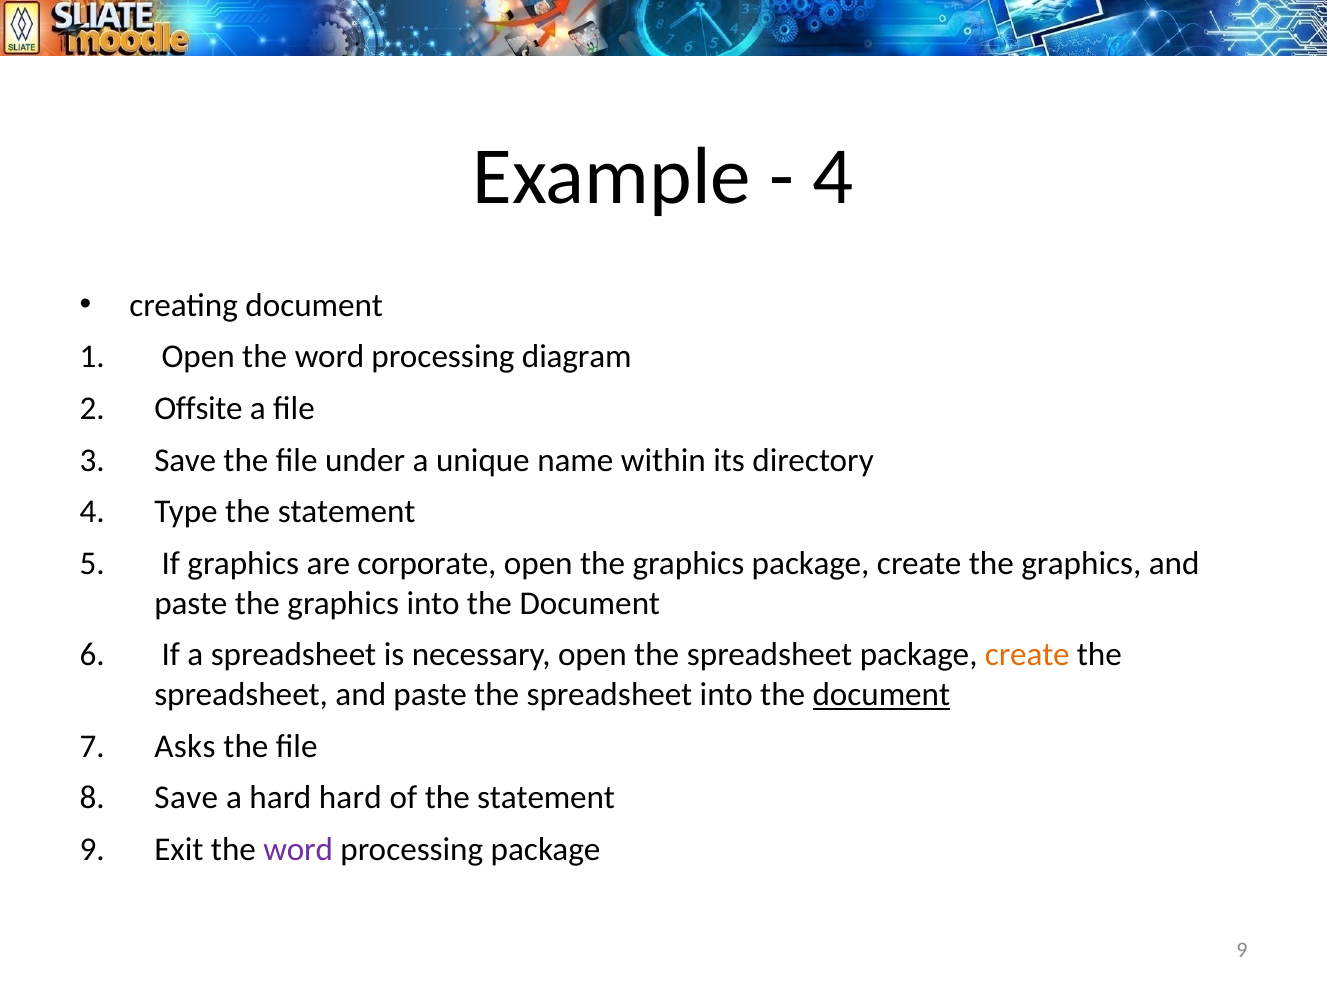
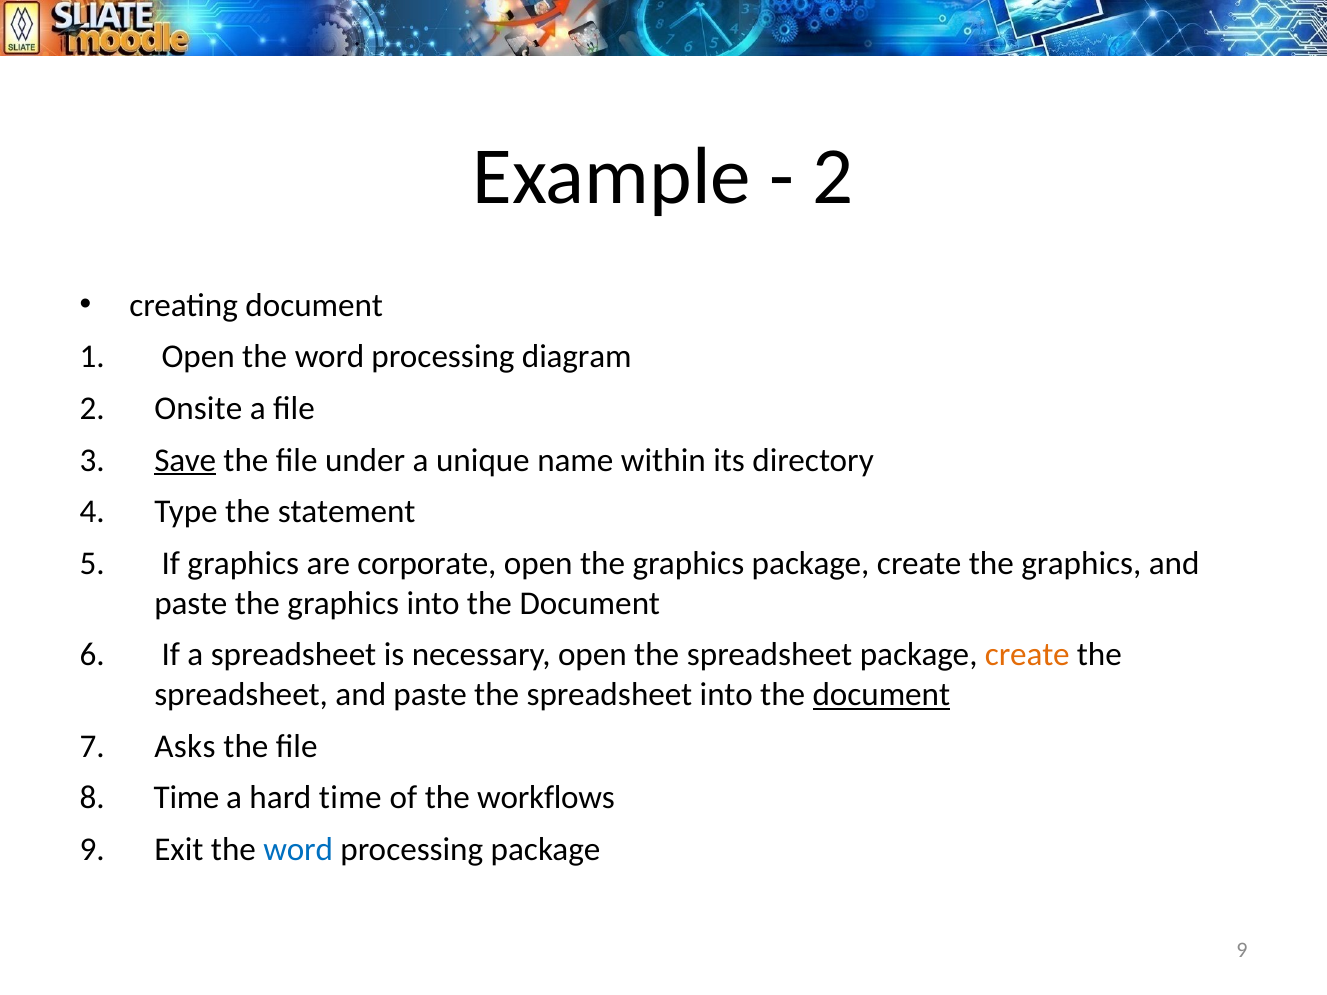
4: 4 -> 2 (833, 177)
Offsite: Offsite -> Onsite (198, 409)
Save underline: none -> present (185, 460)
Save: Save -> Time (187, 798)
hard hard: hard -> time (350, 798)
of the statement: statement -> workflows (546, 798)
word colour: purple -> blue (298, 850)
